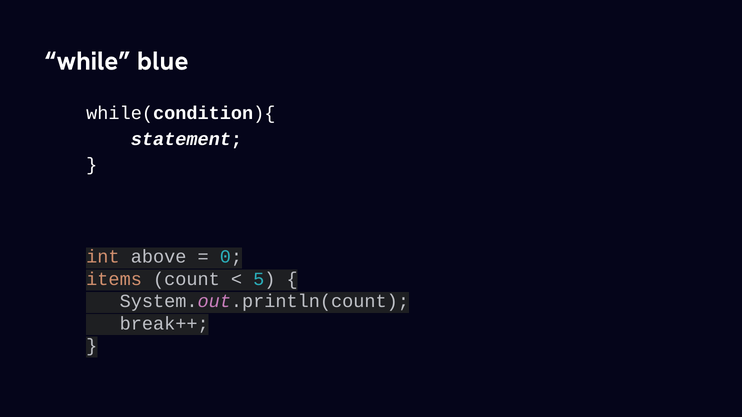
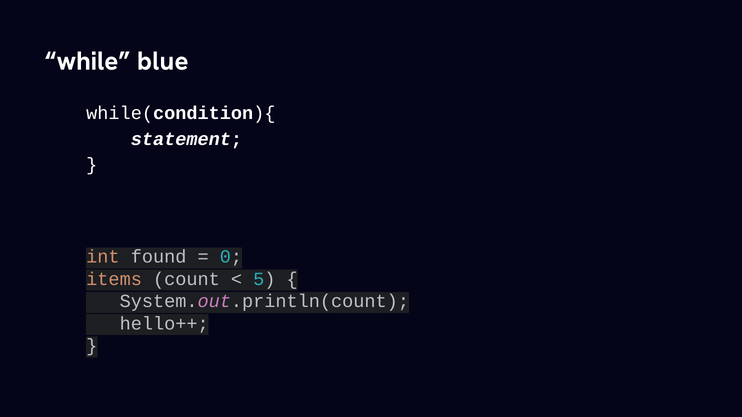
above: above -> found (159, 257)
break++: break++ -> hello++ (164, 324)
